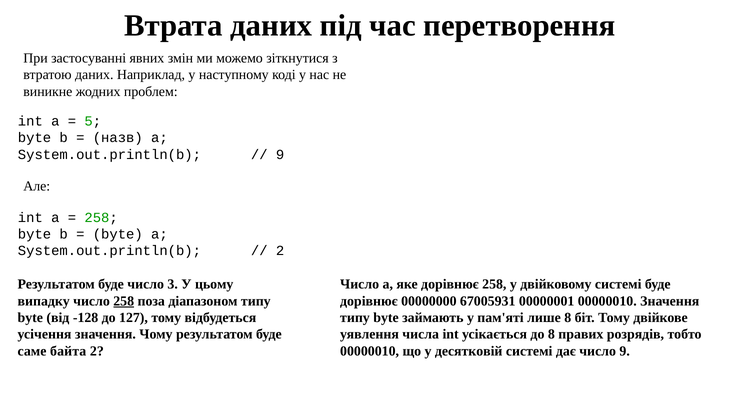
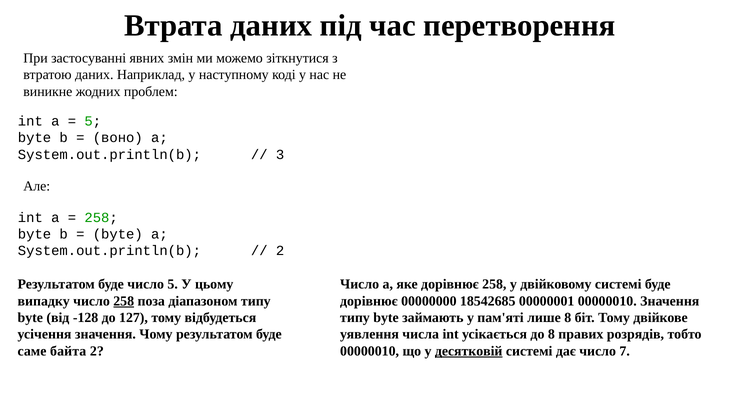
назв: назв -> воно (118, 138)
9: 9 -> 3 (280, 155)
число 3: 3 -> 5 (173, 285)
67005931: 67005931 -> 18542685 (488, 301)
десятковій underline: none -> present (469, 351)
число 9: 9 -> 7 (625, 351)
